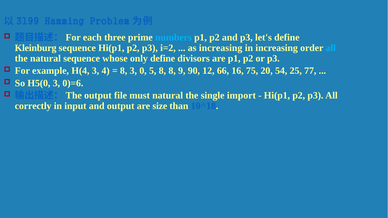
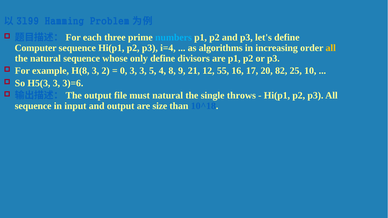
Kleinburg: Kleinburg -> Computer (36, 48)
i=2: i=2 -> i=4 (168, 48)
as increasing: increasing -> algorithms (221, 48)
all colour: light blue -> yellow (331, 48)
H(4: H(4 -> H(8 (80, 71)
4: 4 -> 2 (106, 71)
8: 8 -> 0 (124, 71)
3 0: 0 -> 3 (143, 71)
5 8: 8 -> 4 (162, 71)
90: 90 -> 21 (194, 71)
66: 66 -> 55 (223, 71)
75: 75 -> 17 (252, 71)
54: 54 -> 82 (281, 71)
77: 77 -> 10 (310, 71)
H5(0: H5(0 -> H5(3 (39, 83)
0)=6: 0)=6 -> 3)=6 (73, 83)
import: import -> throws (241, 96)
correctly: correctly -> sequence (33, 106)
